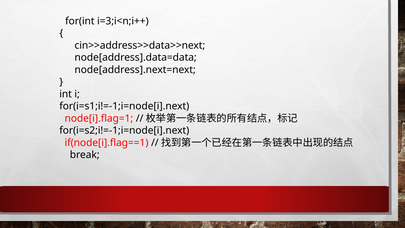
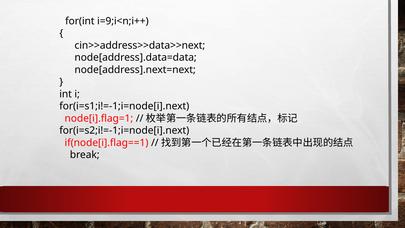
i=3;i<n;i++: i=3;i<n;i++ -> i=9;i<n;i++ (123, 21)
